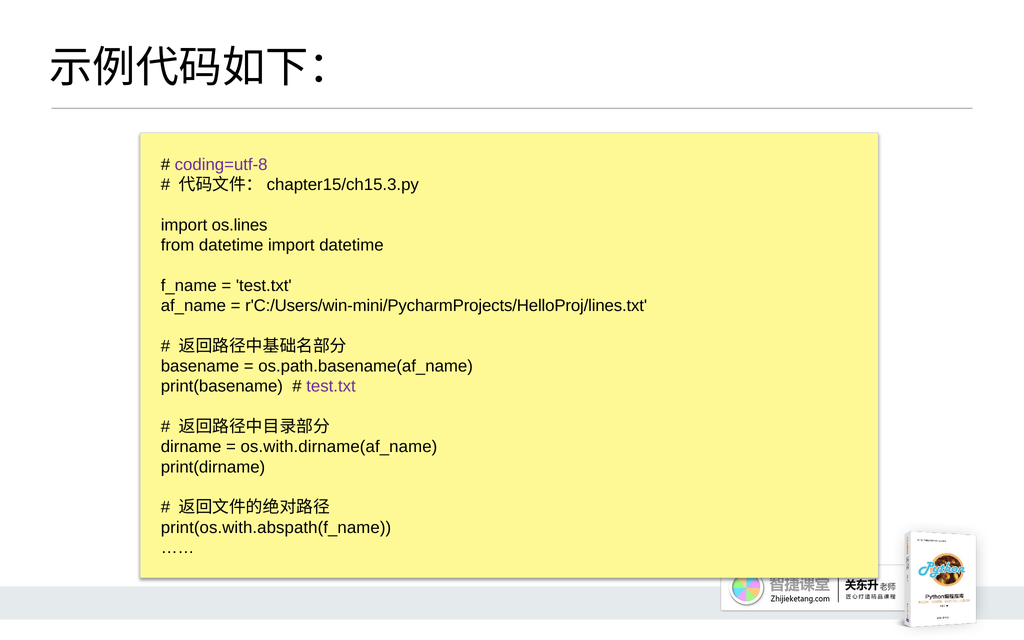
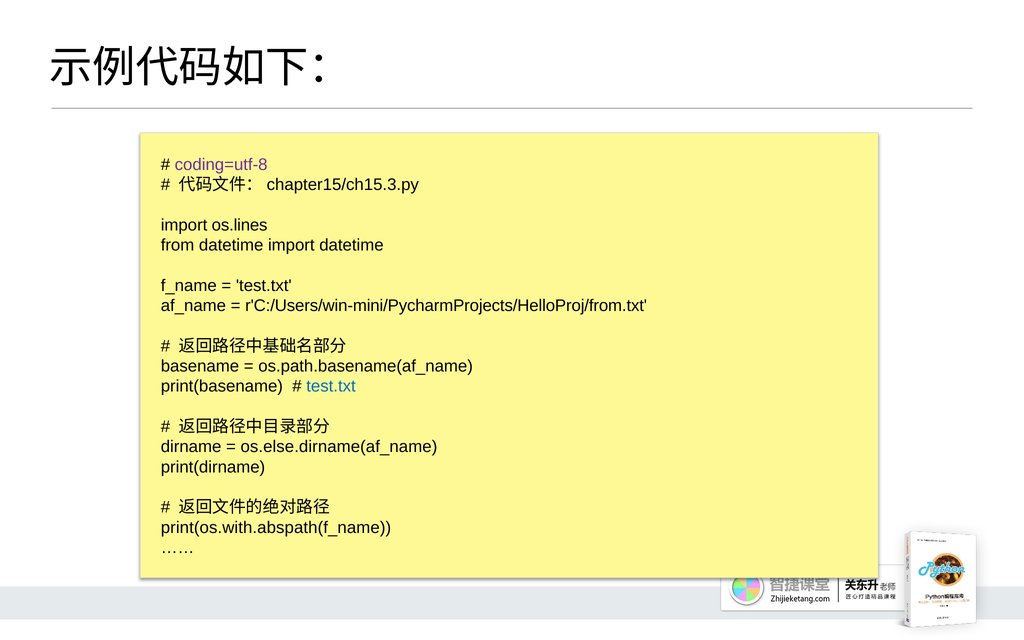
r'C:/Users/win-mini/PycharmProjects/HelloProj/lines.txt: r'C:/Users/win-mini/PycharmProjects/HelloProj/lines.txt -> r'C:/Users/win-mini/PycharmProjects/HelloProj/from.txt (446, 306)
test.txt colour: purple -> blue (331, 386)
os.with.dirname(af_name: os.with.dirname(af_name -> os.else.dirname(af_name (339, 447)
